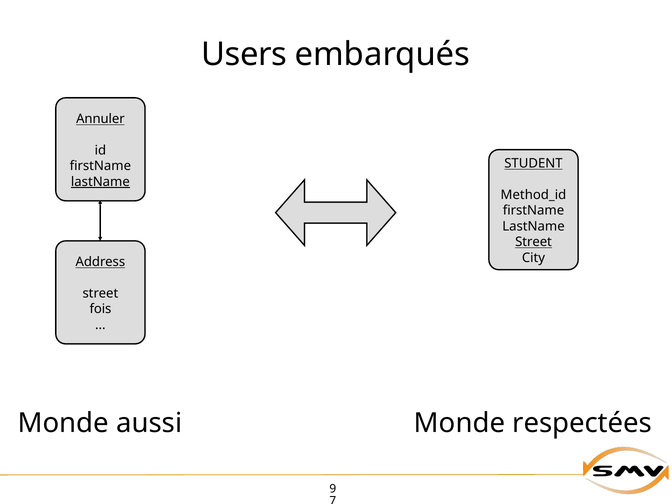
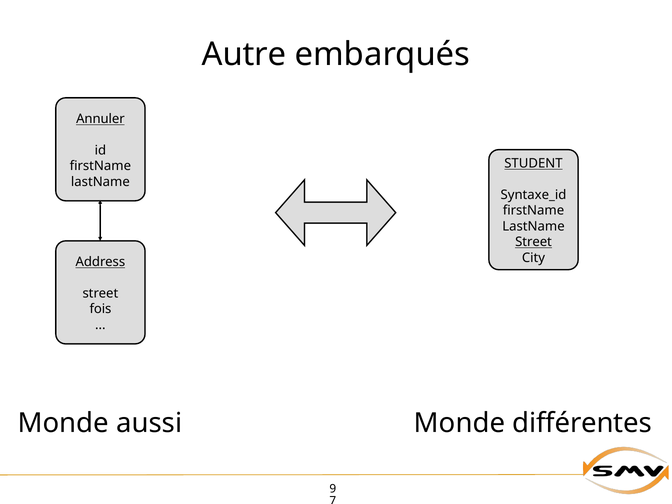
Users: Users -> Autre (244, 54)
lastName underline: present -> none (100, 182)
Method_id: Method_id -> Syntaxe_id (533, 195)
respectées: respectées -> différentes (582, 423)
